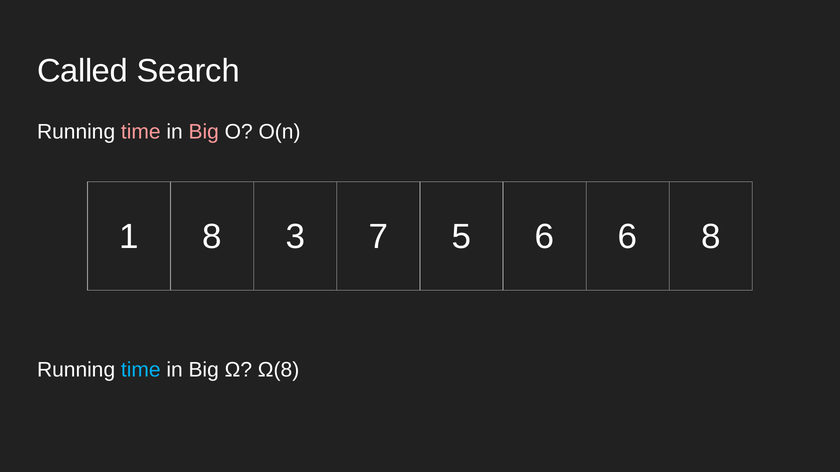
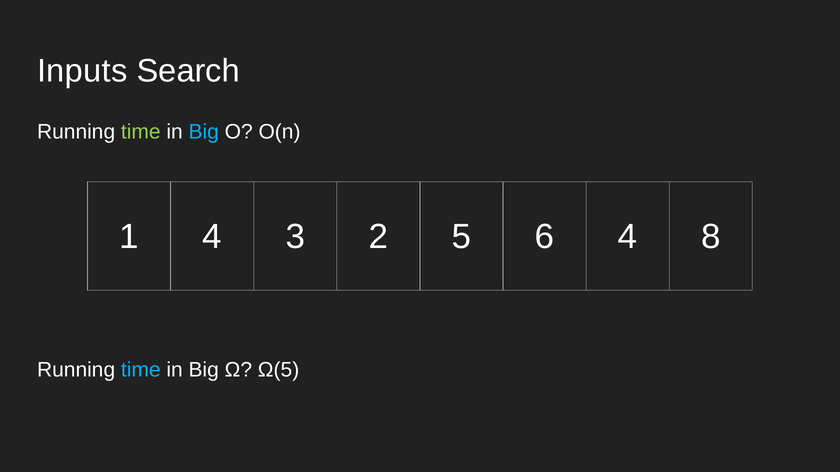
Called: Called -> Inputs (82, 71)
time colour: pink -> light green (141, 132)
Big colour: pink -> light blue (204, 132)
1 8: 8 -> 4 (212, 237)
7: 7 -> 2 (378, 237)
6 6: 6 -> 4 (628, 237)
Ω(8: Ω(8 -> Ω(5 (279, 370)
